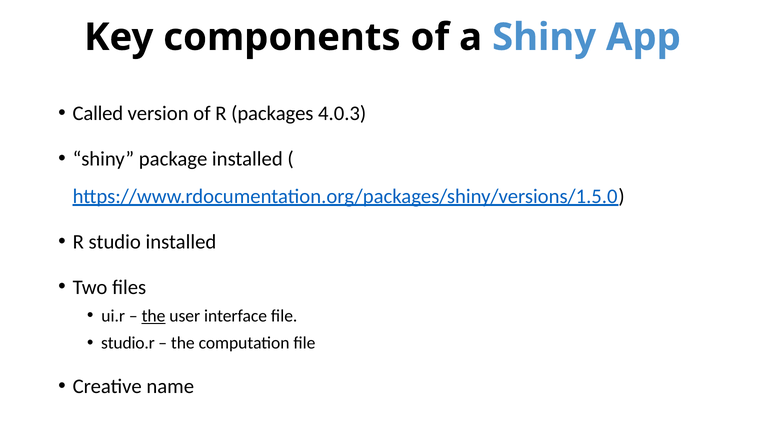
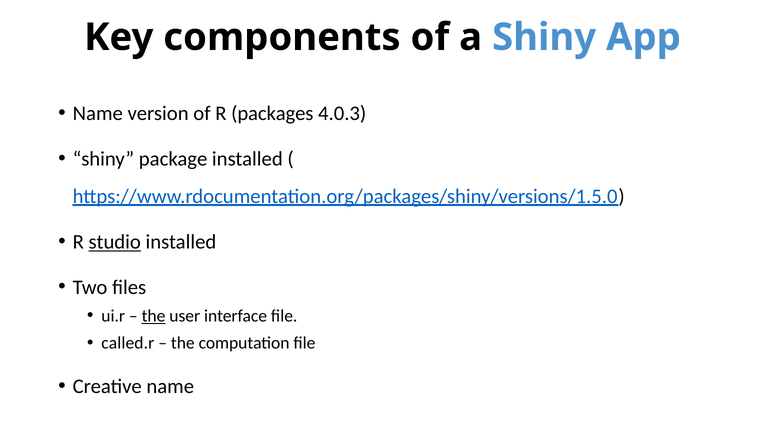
Called: Called -> Name (98, 114)
studio underline: none -> present (115, 242)
studio.r: studio.r -> called.r (128, 343)
